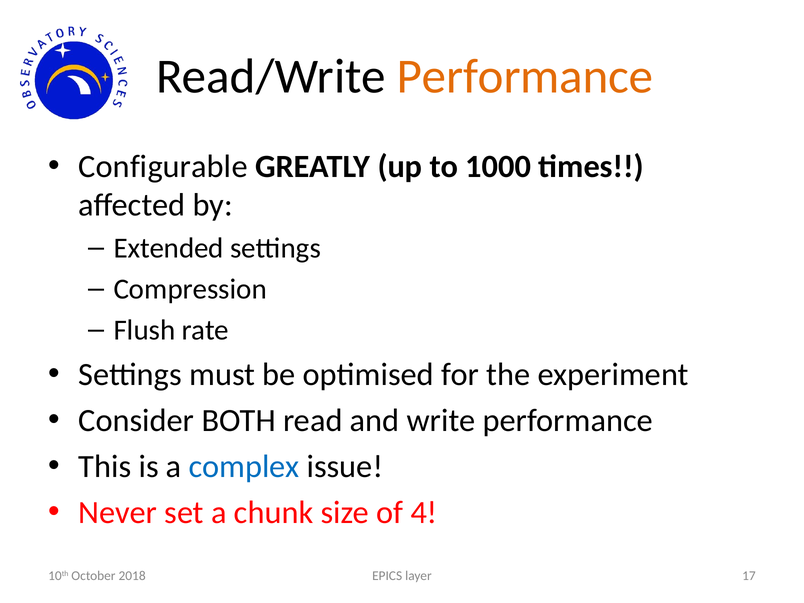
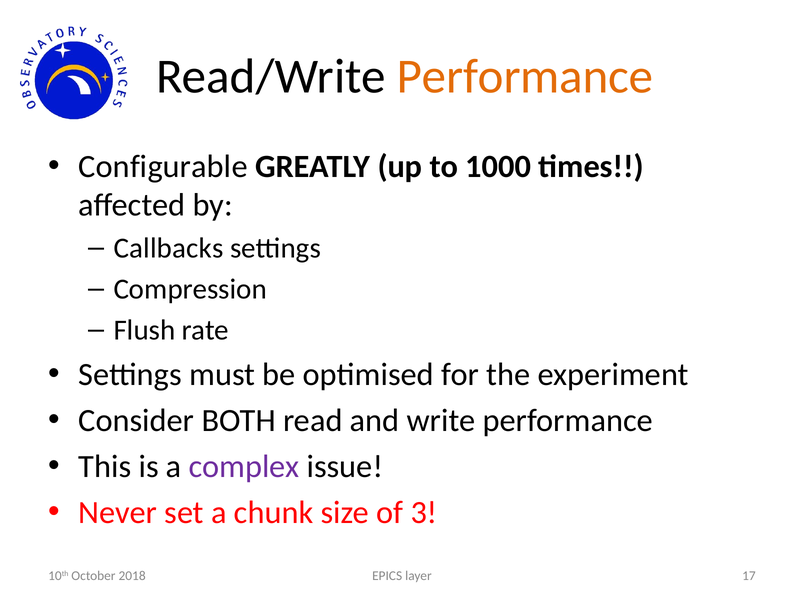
Extended: Extended -> Callbacks (168, 248)
complex colour: blue -> purple (244, 467)
4: 4 -> 3 (424, 513)
